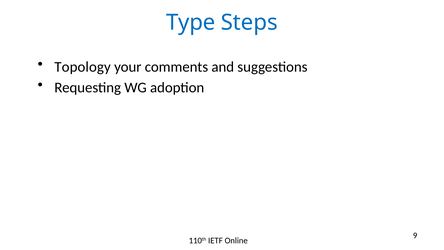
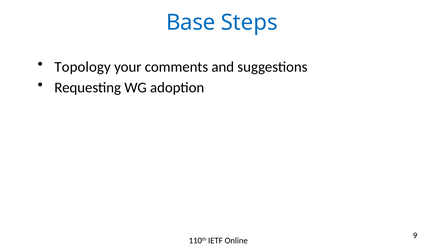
Type: Type -> Base (191, 22)
